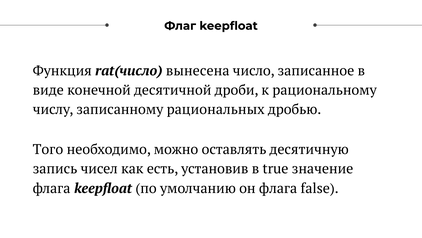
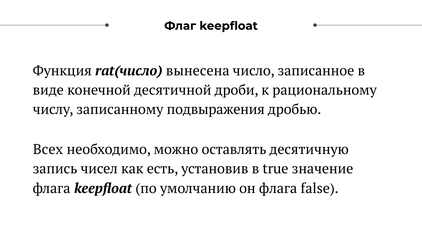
рациональных: рациональных -> подвыражения (216, 109)
Того: Того -> Всех (48, 149)
